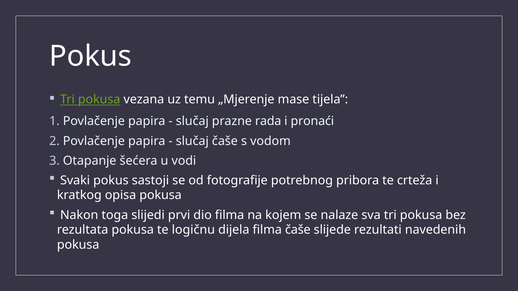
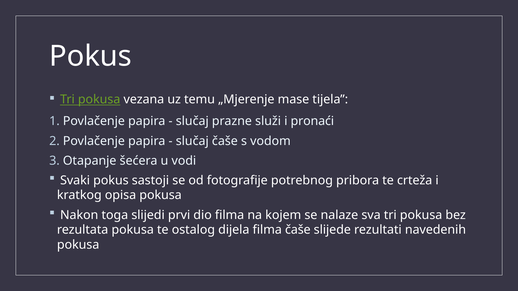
rada: rada -> služi (268, 121)
logičnu: logičnu -> ostalog (193, 230)
